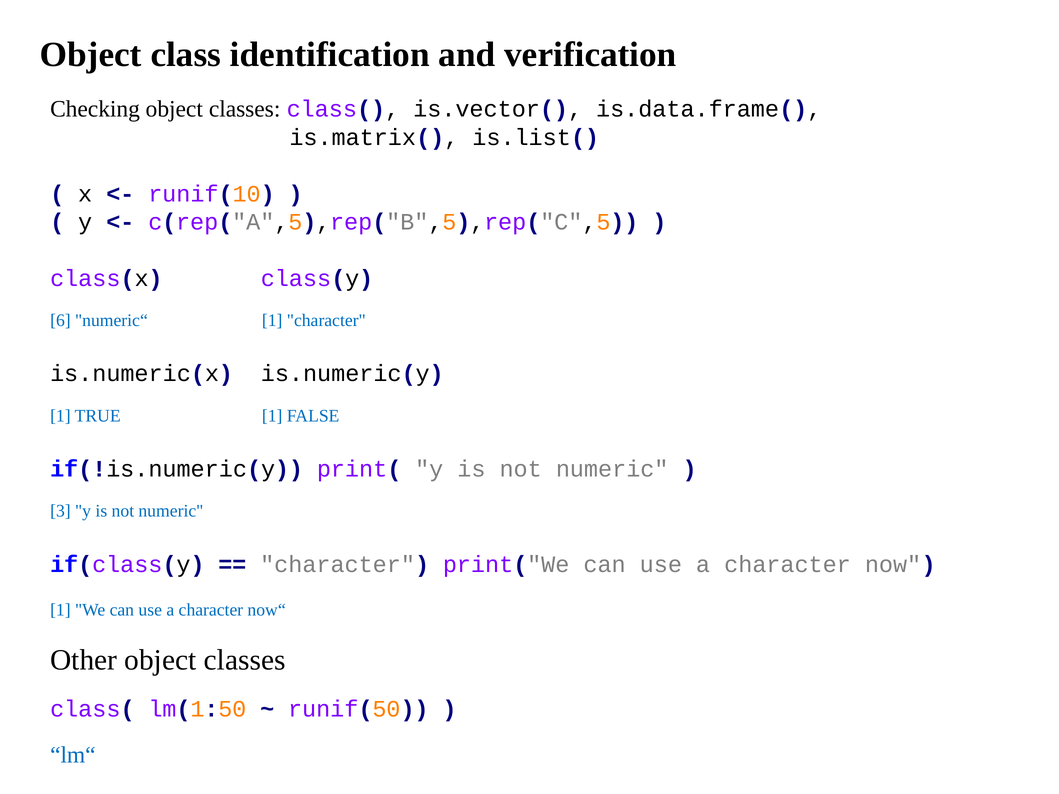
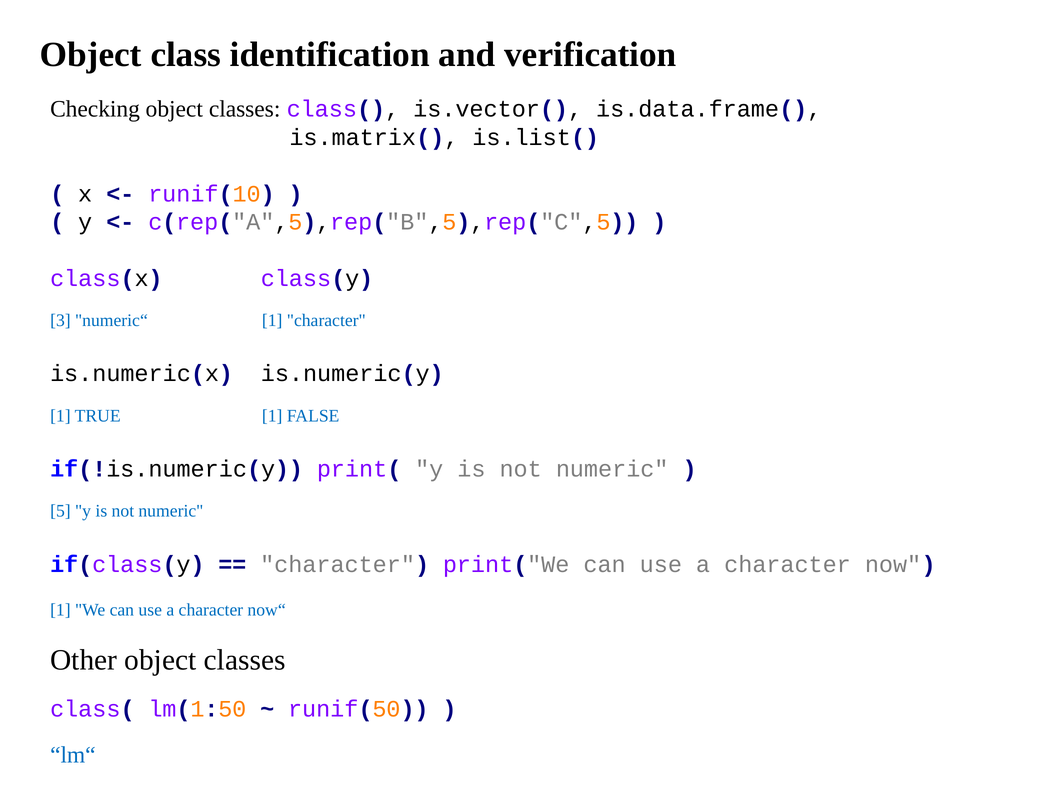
6: 6 -> 3 (60, 321)
3: 3 -> 5 (60, 511)
